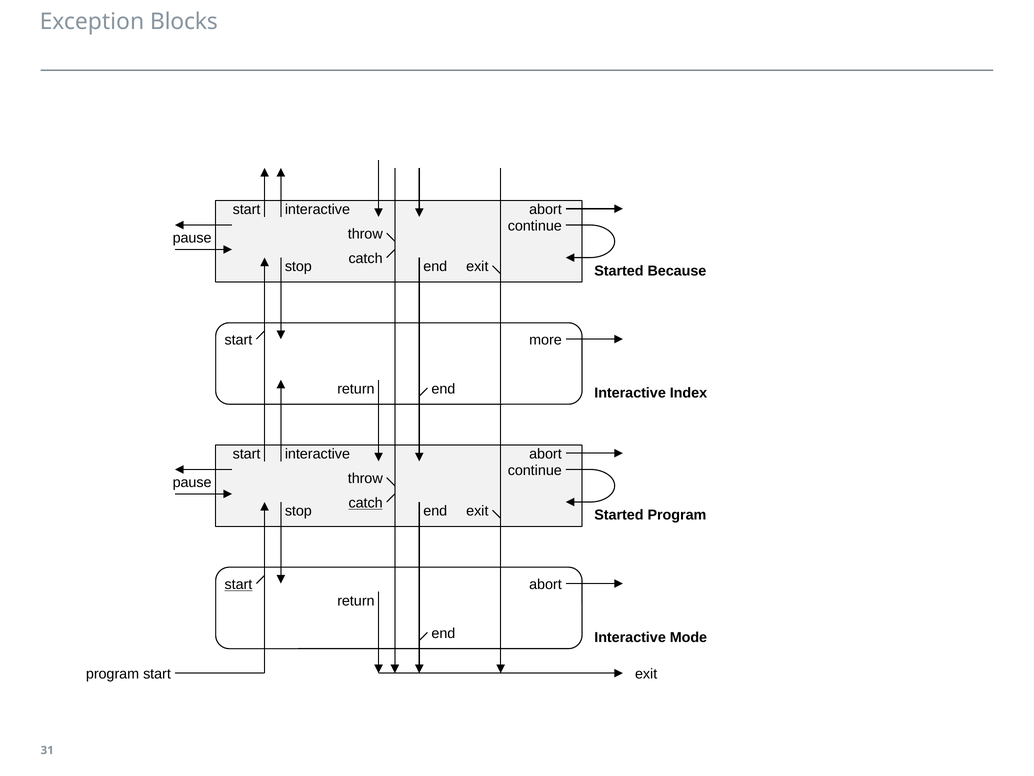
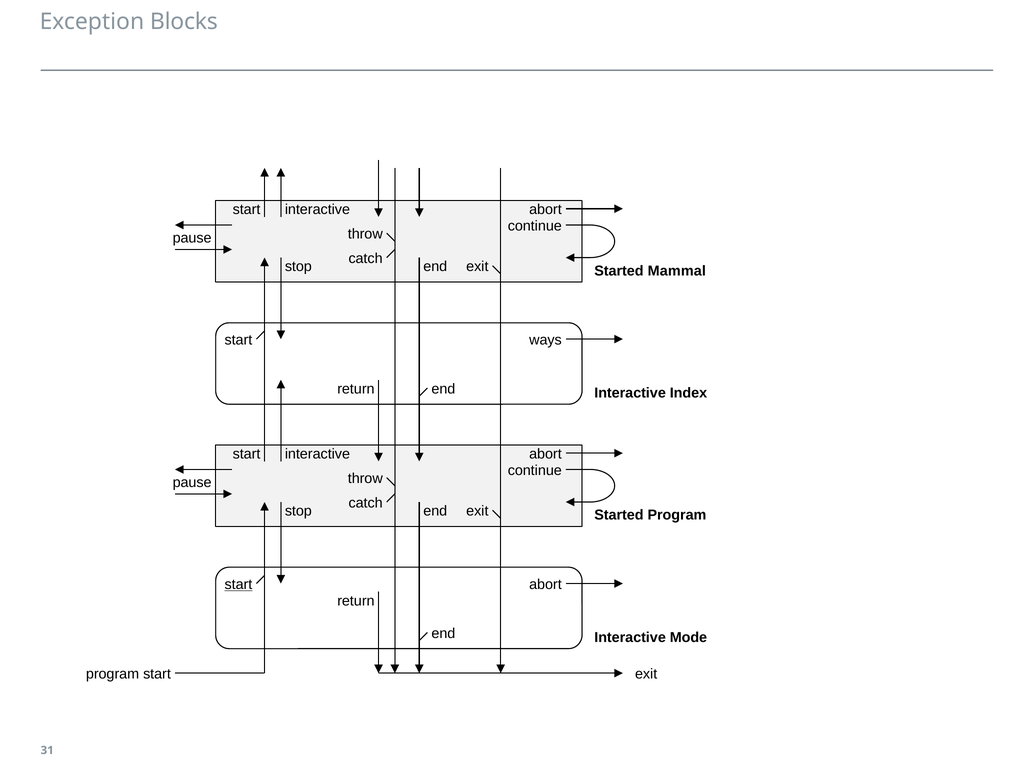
Because: Because -> Mammal (677, 271)
more: more -> ways (545, 340)
catch underline: present -> none (366, 503)
